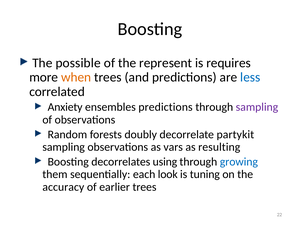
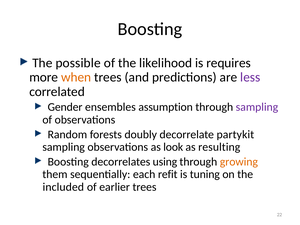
represent: represent -> likelihood (166, 63)
less colour: blue -> purple (250, 77)
Anxiety: Anxiety -> Gender (65, 107)
ensembles predictions: predictions -> assumption (166, 107)
vars: vars -> look (173, 147)
growing colour: blue -> orange (239, 162)
look: look -> refit (168, 174)
accuracy: accuracy -> included (63, 187)
